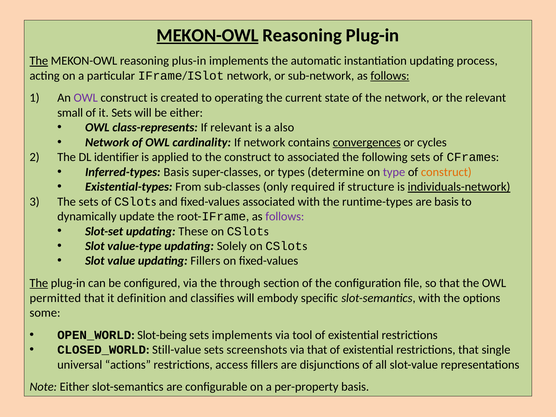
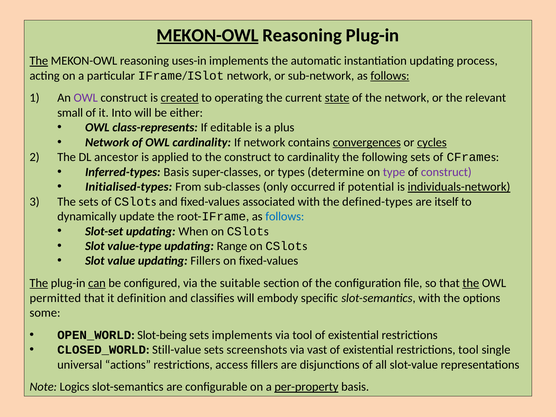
plus-in: plus-in -> uses-in (189, 61)
created underline: none -> present (180, 98)
state underline: none -> present (337, 98)
it Sets: Sets -> Into (122, 113)
If relevant: relevant -> editable (231, 128)
also: also -> plus (284, 128)
cycles underline: none -> present (432, 142)
identifier: identifier -> ancestor (116, 157)
to associated: associated -> cardinality (313, 157)
construct colour: orange -> purple (446, 172)
Existential-types: Existential-types -> Initialised-types (129, 187)
required: required -> occurred (313, 187)
structure: structure -> potential (371, 187)
runtime-types: runtime-types -> defined-types (377, 202)
are basis: basis -> itself (446, 202)
follows colour: purple -> blue (285, 216)
These: These -> When (193, 231)
Solely: Solely -> Range (232, 246)
can underline: none -> present (97, 283)
through: through -> suitable (240, 283)
the underline: none -> present (471, 283)
via that: that -> vast (317, 350)
restrictions that: that -> tool (468, 350)
Note Either: Either -> Logics (75, 387)
per-property underline: none -> present (306, 387)
